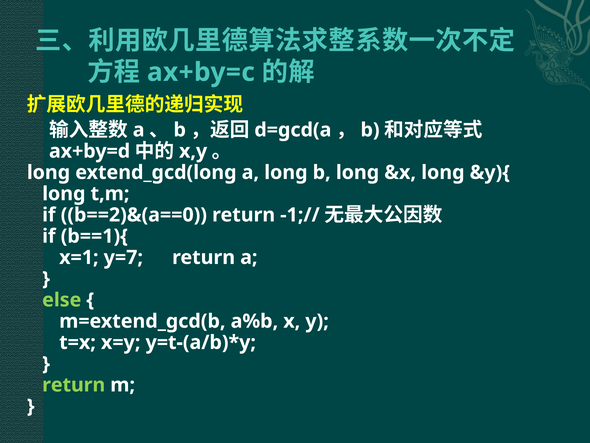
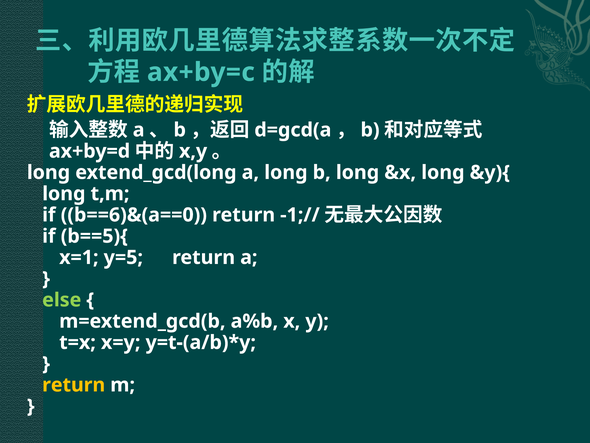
b==2)&(a==0: b==2)&(a==0 -> b==6)&(a==0 (134, 215)
b==1){: b==1){ -> b==5){ (94, 236)
y=7: y=7 -> y=5 (123, 257)
return colour: light green -> yellow (74, 385)
